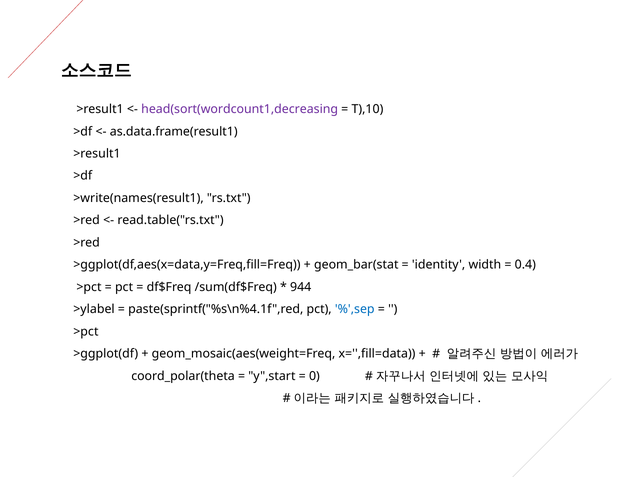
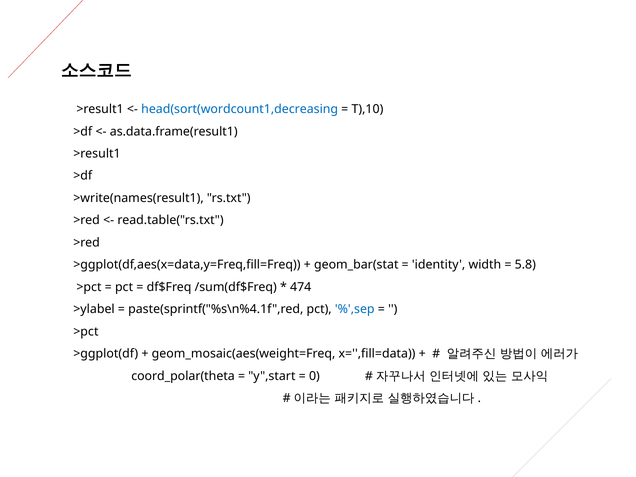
head(sort(wordcount1,decreasing colour: purple -> blue (240, 109)
0.4: 0.4 -> 5.8 (525, 265)
944: 944 -> 474 (301, 287)
